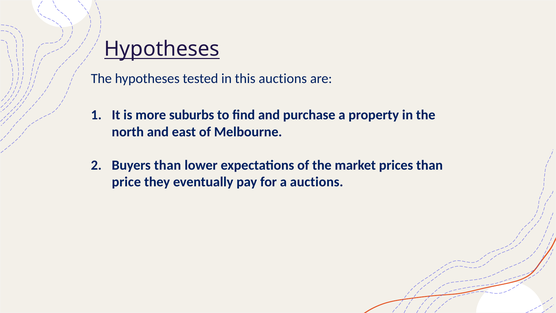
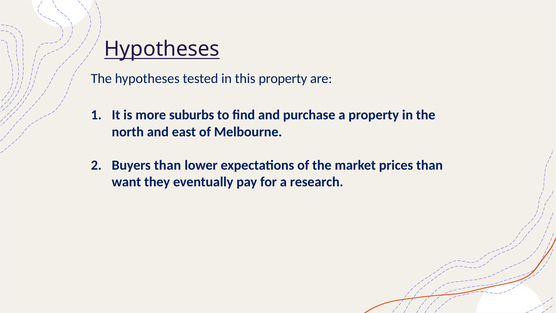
this auctions: auctions -> property (283, 78)
price: price -> want (126, 182)
a auctions: auctions -> research (317, 182)
